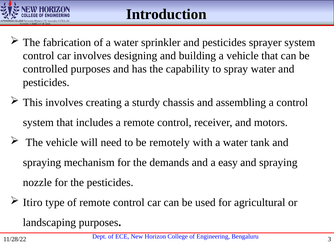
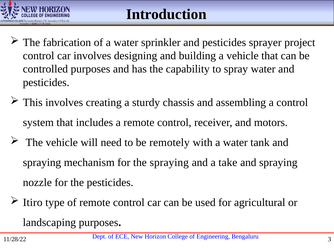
sprayer system: system -> project (300, 42)
the demands: demands -> spraying (169, 163)
easy: easy -> take (228, 163)
